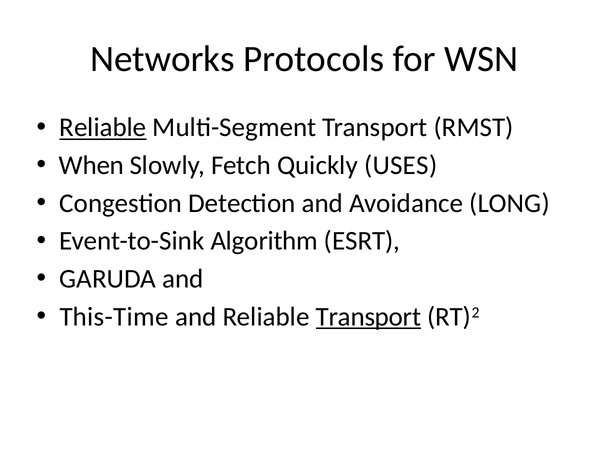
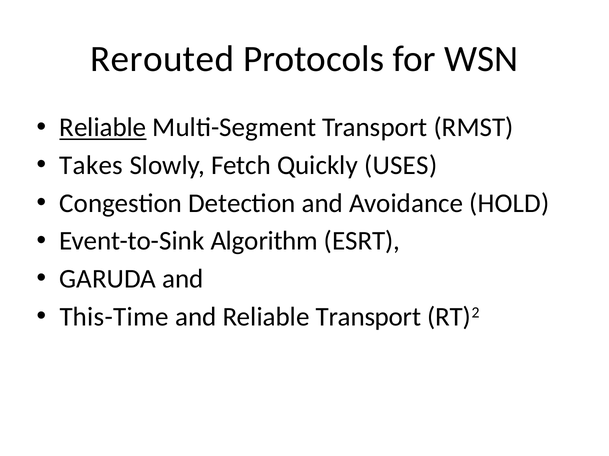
Networks: Networks -> Rerouted (162, 59)
When: When -> Takes (91, 166)
LONG: LONG -> HOLD (509, 204)
Transport underline: present -> none (368, 317)
